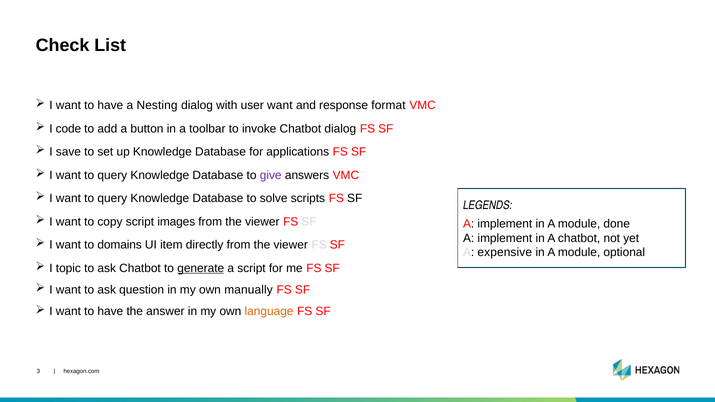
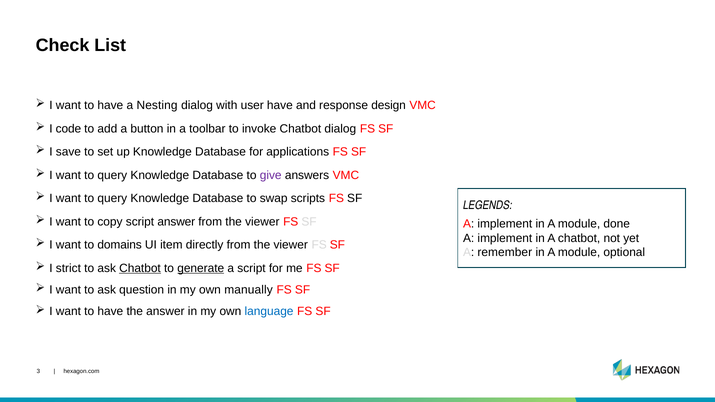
user want: want -> have (280, 106)
format: format -> design (389, 106)
solve: solve -> swap (274, 198)
script images: images -> answer (176, 222)
expensive: expensive -> remember (505, 253)
topic: topic -> strict (68, 268)
Chatbot underline: none -> present (140, 268)
language colour: orange -> blue (269, 312)
